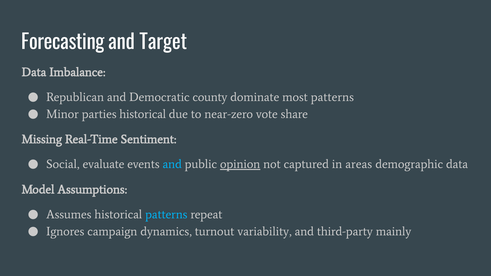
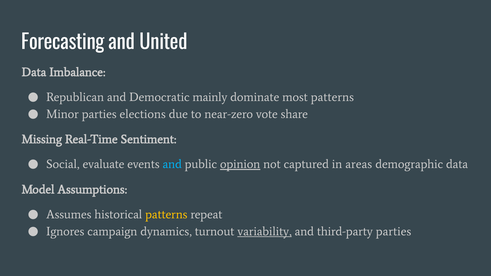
Target: Target -> United (164, 43)
county: county -> mainly (210, 97)
parties historical: historical -> elections (143, 114)
patterns colour: light blue -> yellow (166, 215)
variability underline: none -> present (265, 232)
third-party mainly: mainly -> parties (394, 232)
